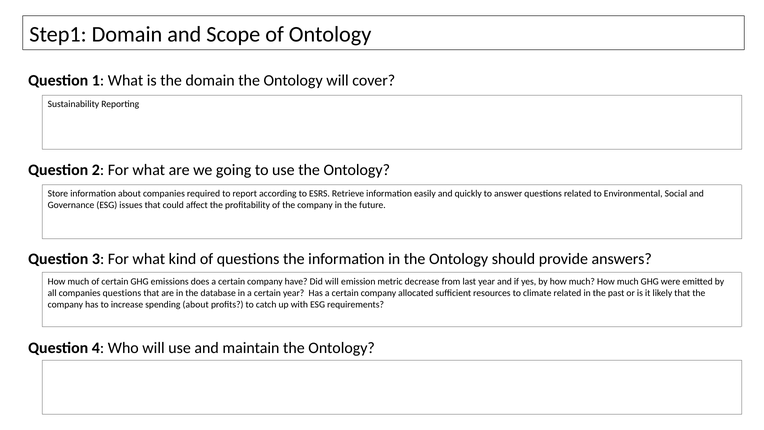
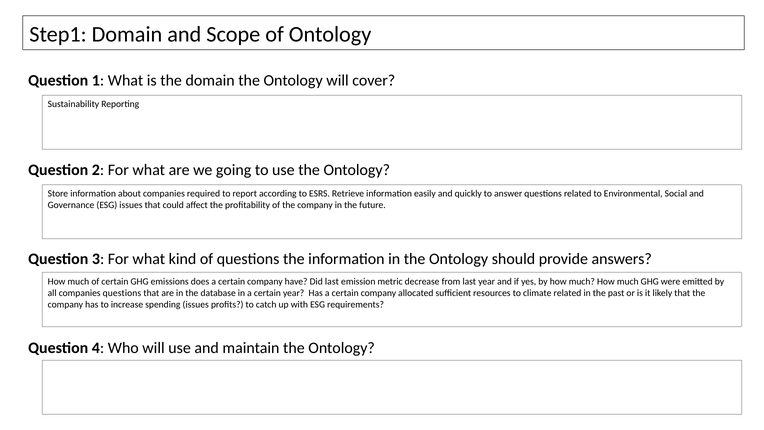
Did will: will -> last (332, 281)
spending about: about -> issues (196, 304)
